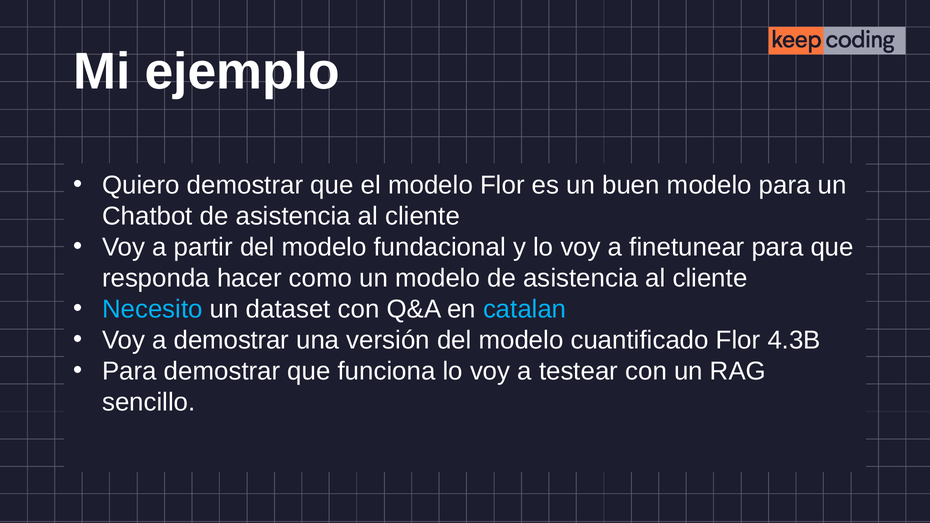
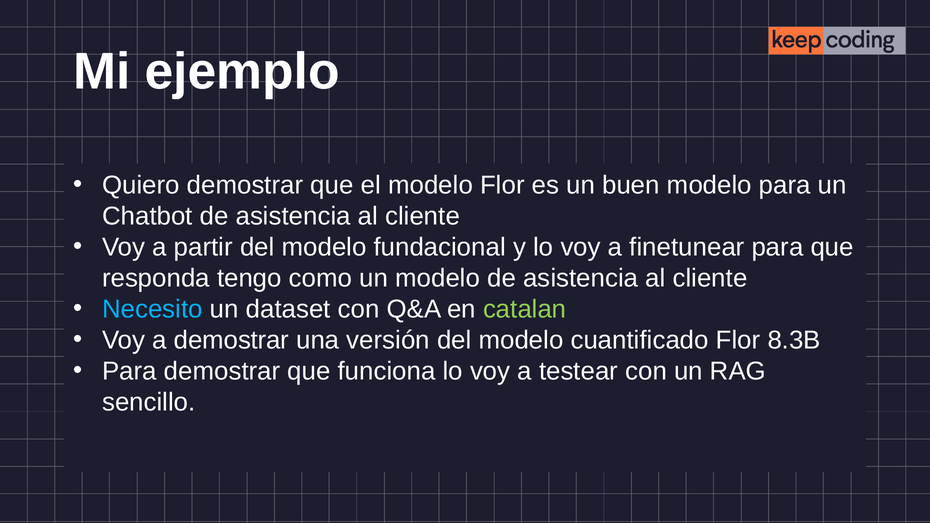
hacer: hacer -> tengo (249, 278)
catalan colour: light blue -> light green (525, 309)
4.3B: 4.3B -> 8.3B (794, 340)
